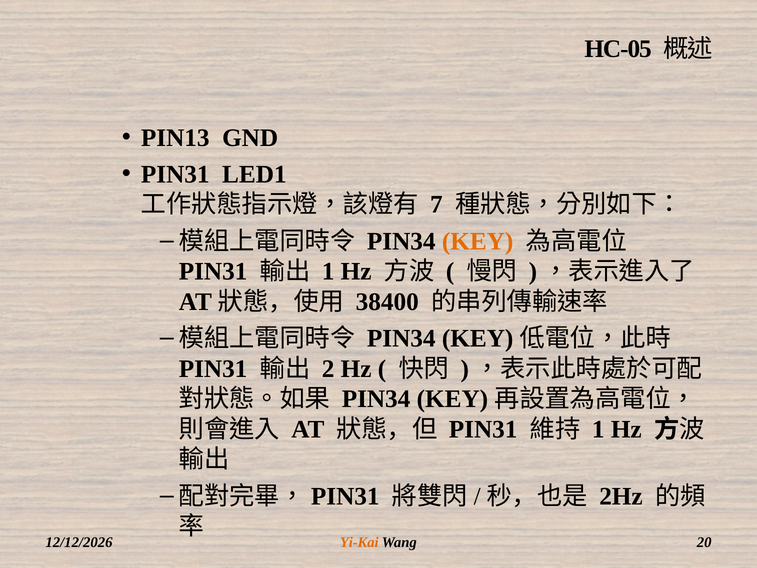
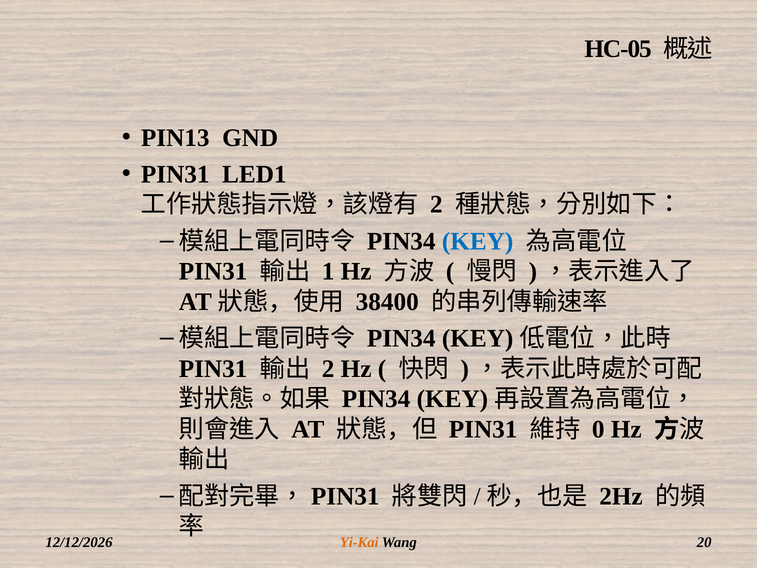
7: 7 -> 2 (436, 205)
KEY colour: orange -> blue (478, 241)
1: 1 -> 0 (598, 429)
